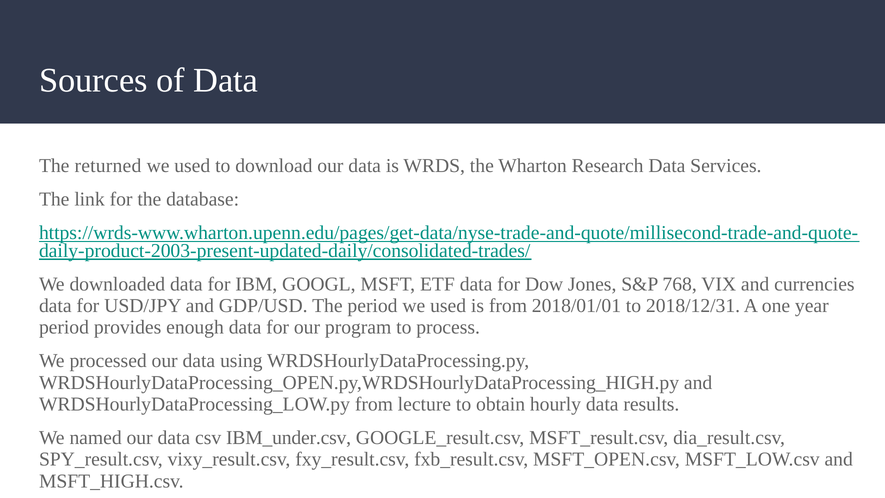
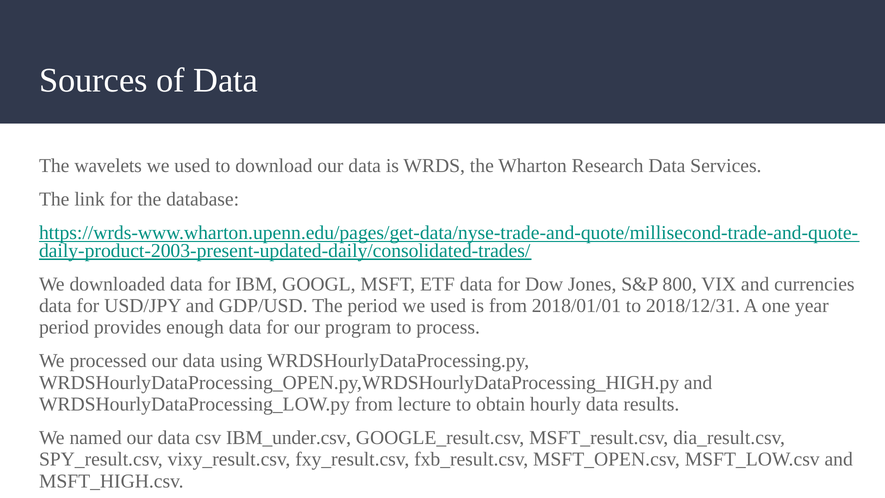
returned: returned -> wavelets (108, 166)
768: 768 -> 800 (680, 284)
